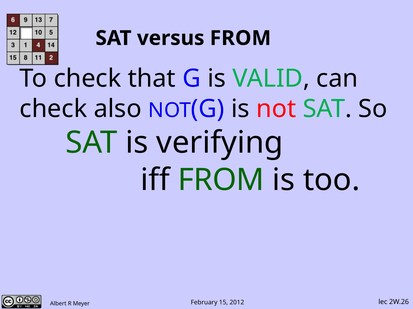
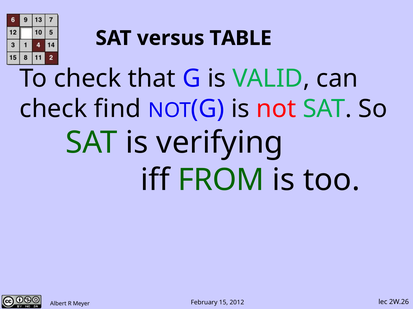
versus FROM: FROM -> TABLE (241, 38)
also: also -> find (118, 109)
